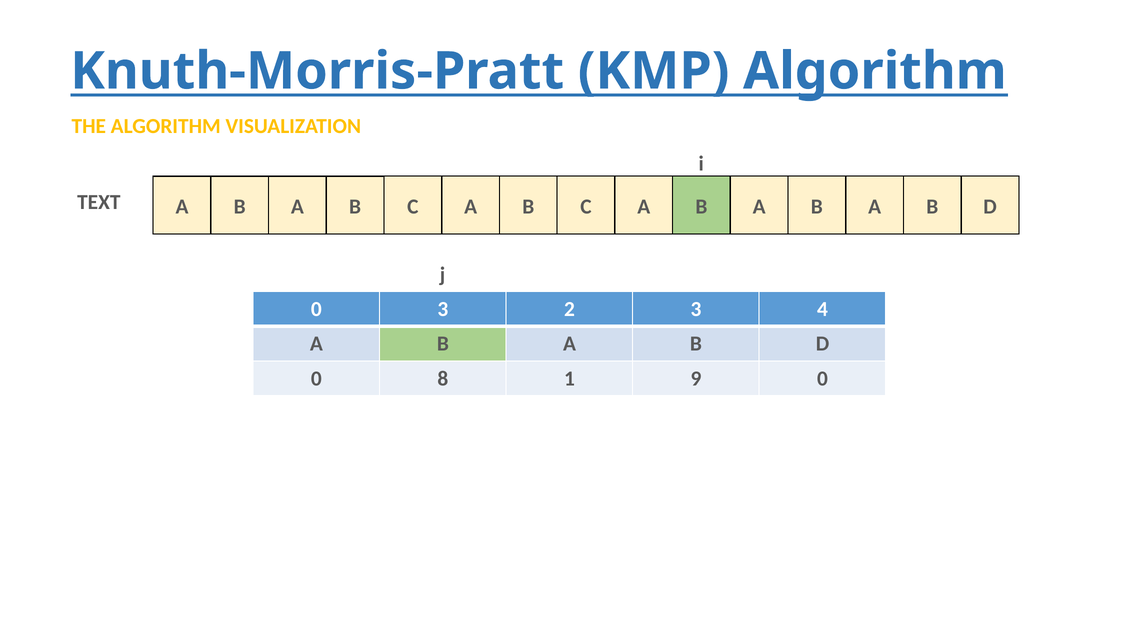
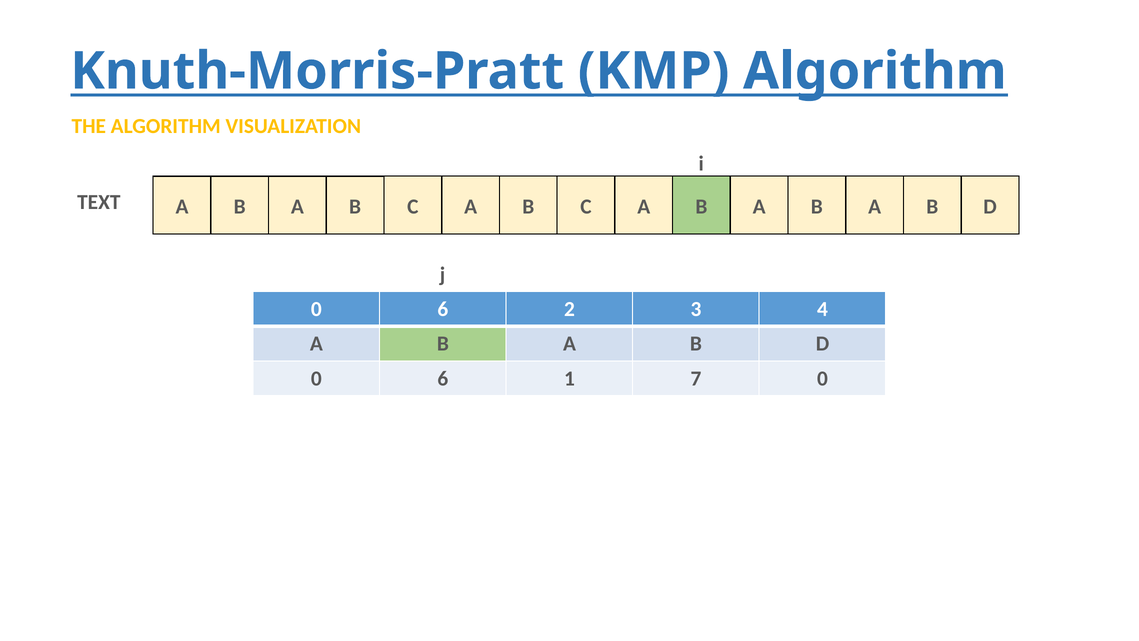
3: 3 -> 6 (443, 309)
8: 8 -> 6 (443, 378)
9: 9 -> 7 (696, 378)
